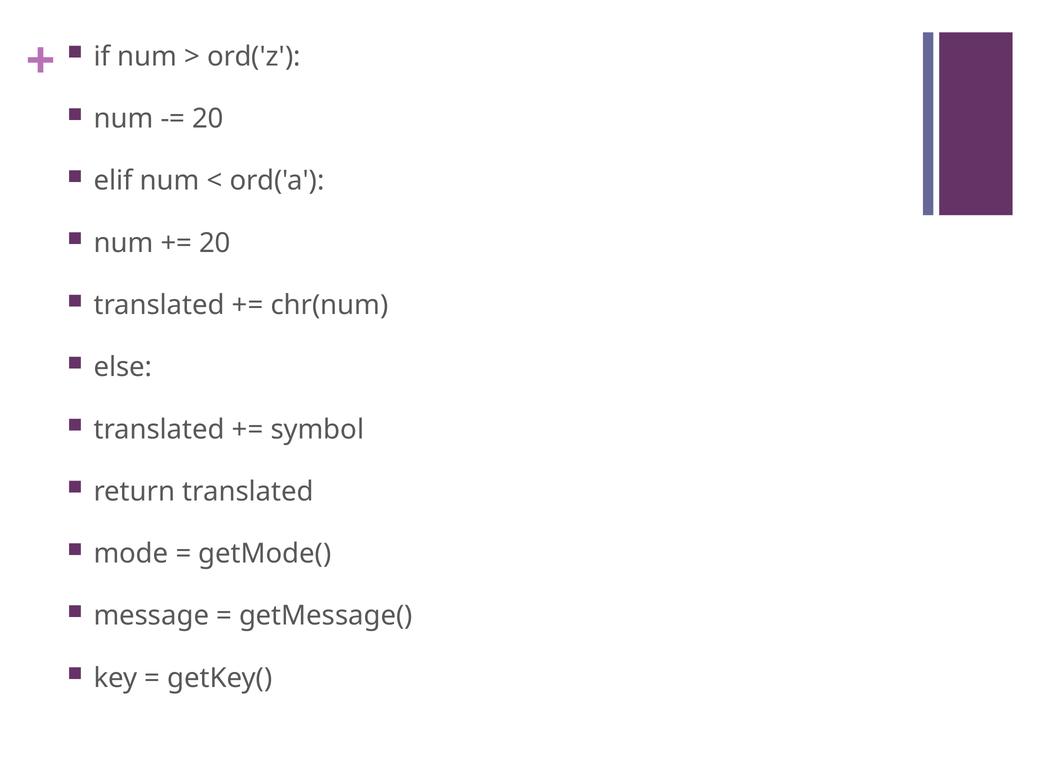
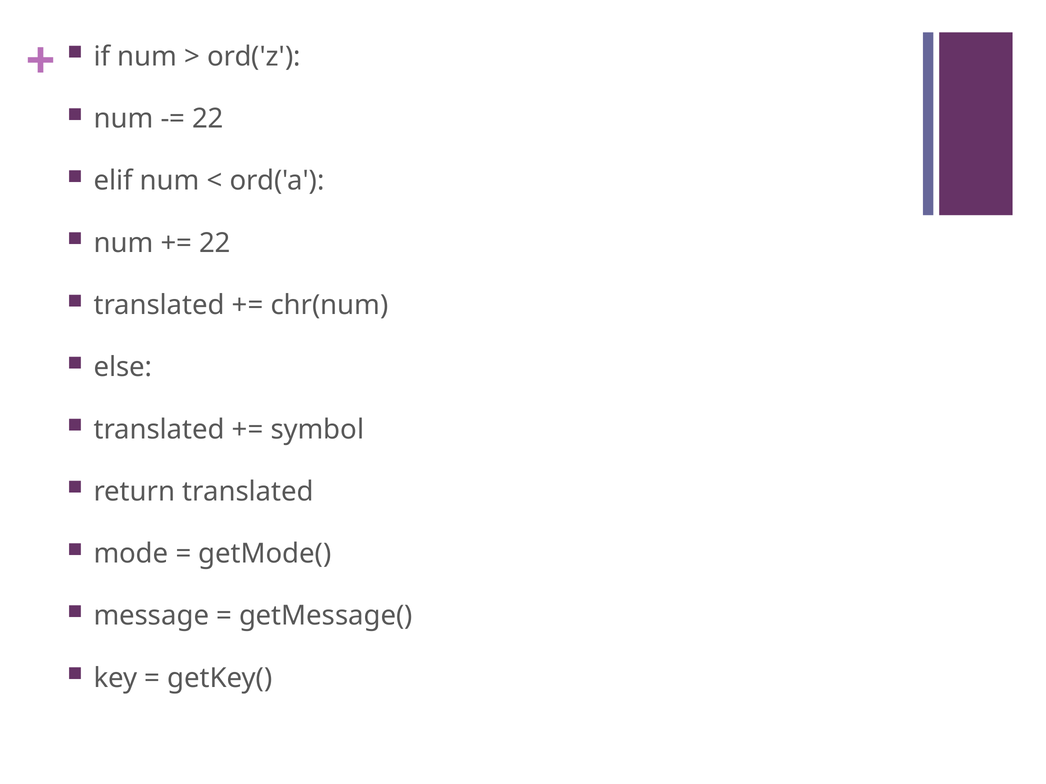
20: 20 -> 22 (208, 119)
20: 20 -> 22 (215, 243)
